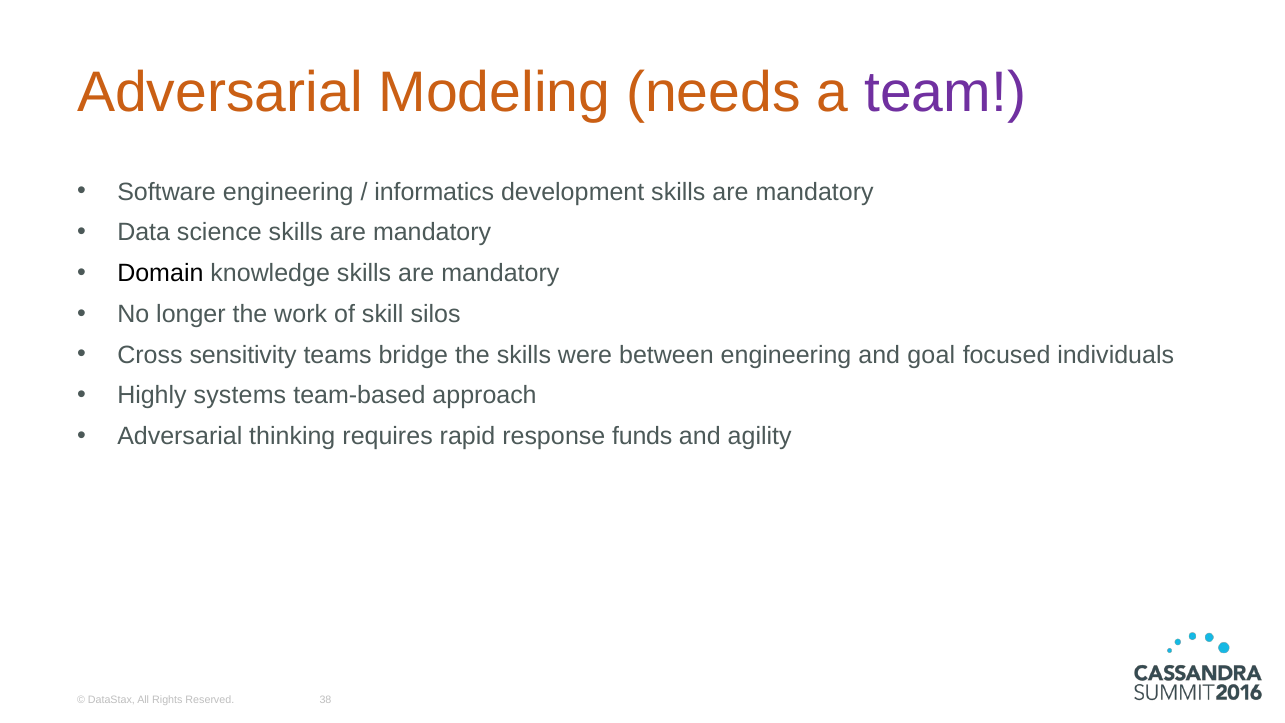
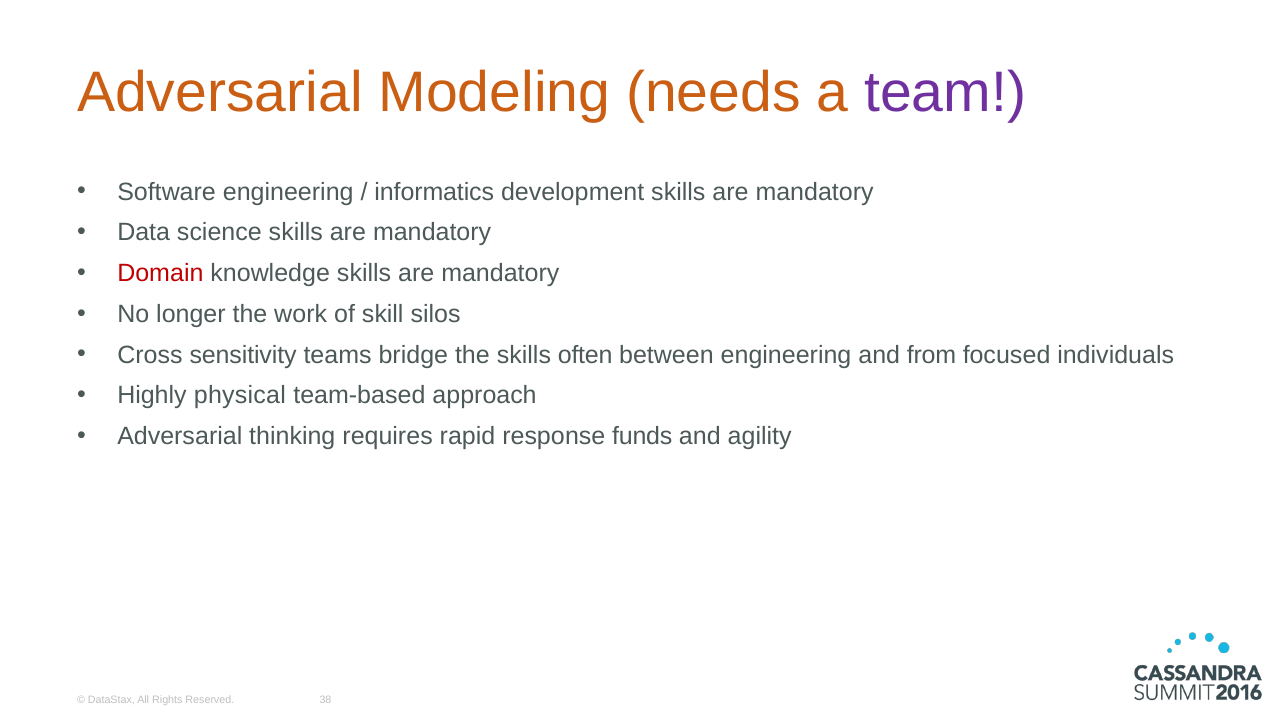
Domain colour: black -> red (160, 273)
were: were -> often (585, 355)
goal: goal -> from (932, 355)
systems: systems -> physical (240, 395)
